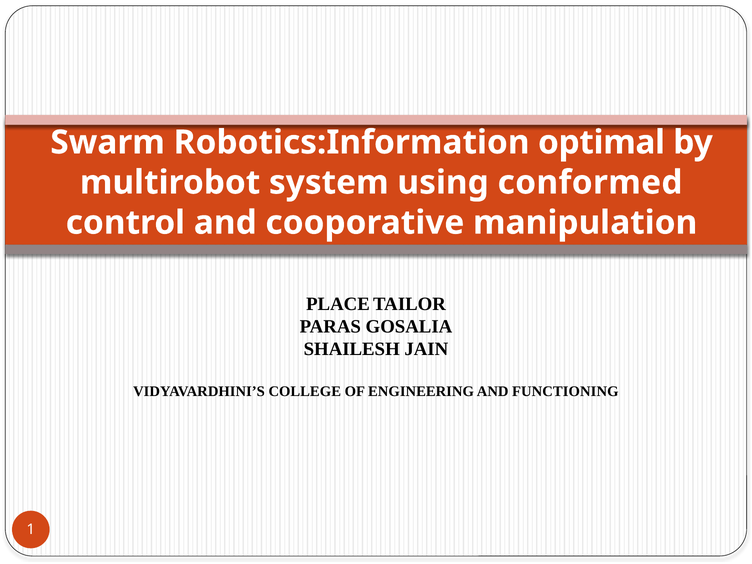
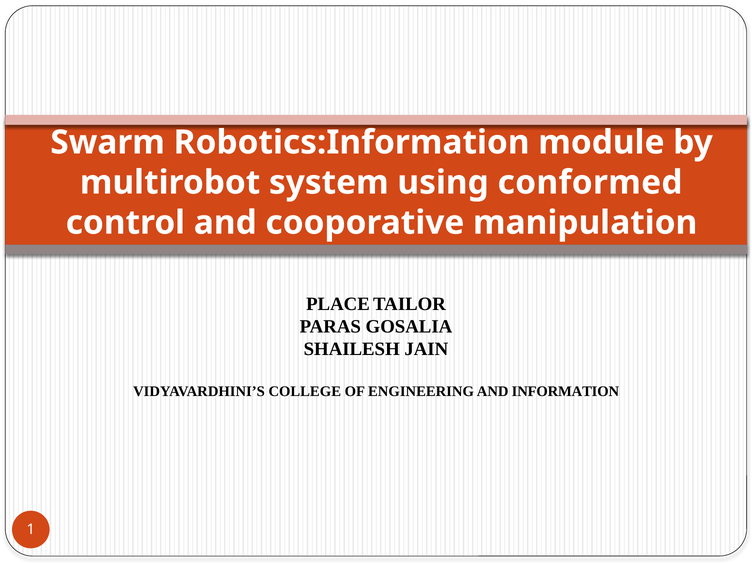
optimal: optimal -> module (601, 142)
FUNCTIONING: FUNCTIONING -> INFORMATION (565, 392)
